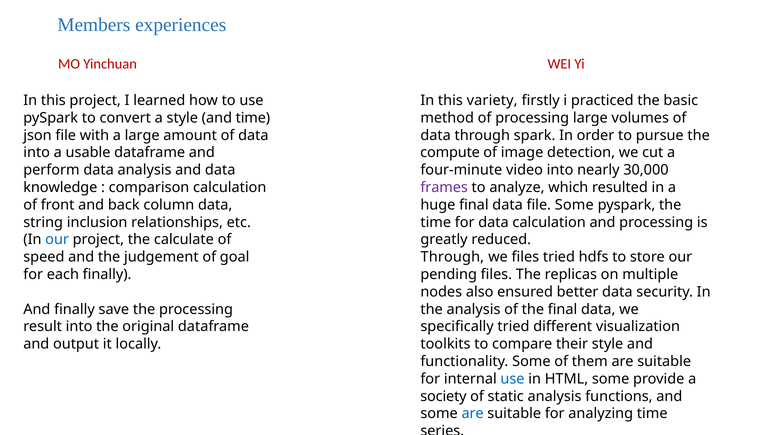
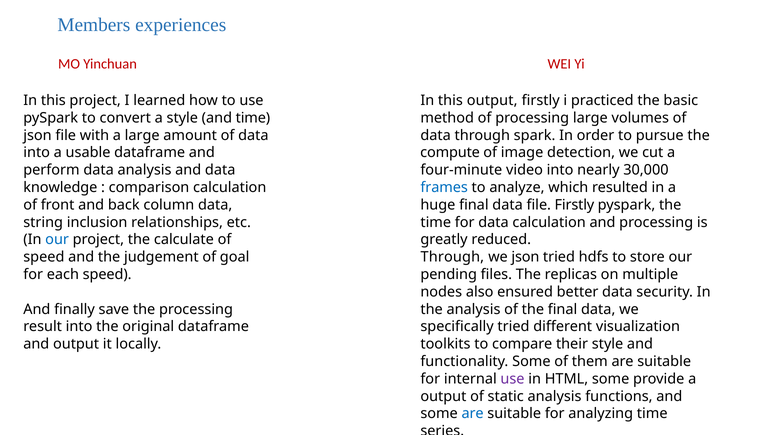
this variety: variety -> output (492, 100)
frames colour: purple -> blue (444, 187)
file Some: Some -> Firstly (574, 205)
we files: files -> json (525, 257)
each finally: finally -> speed (107, 274)
use colour: blue -> purple (513, 379)
society: society -> output (443, 396)
